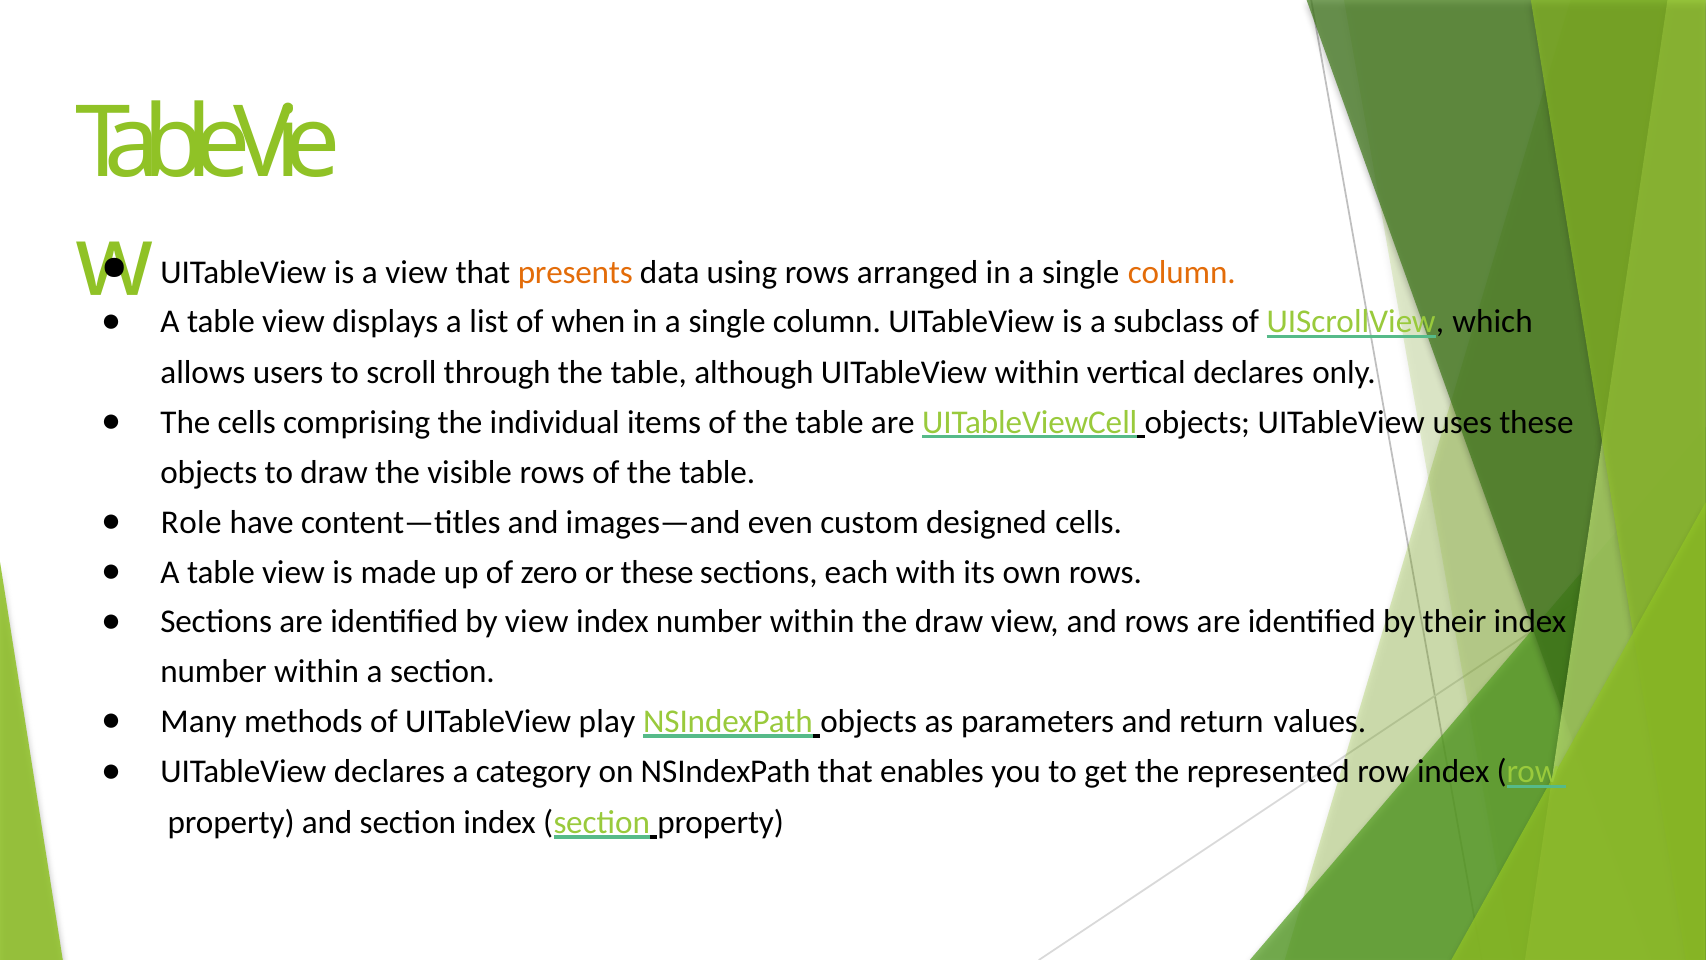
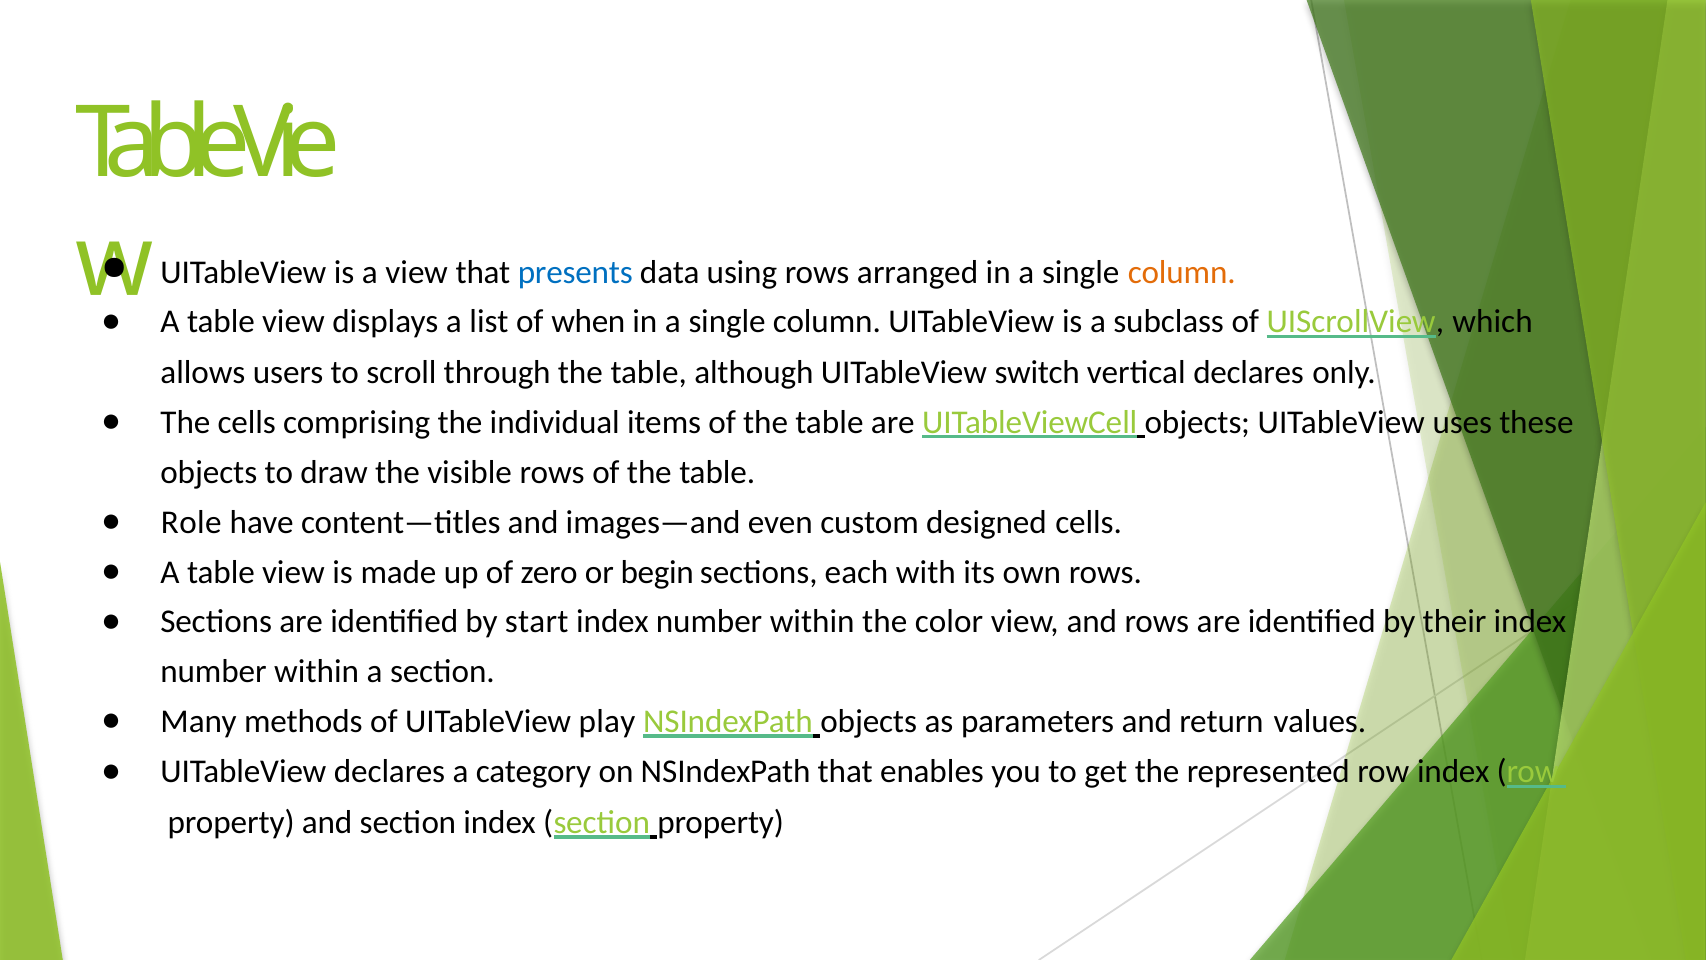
presents colour: orange -> blue (575, 272)
UITableView within: within -> switch (1037, 372)
or these: these -> begin (657, 572)
by view: view -> start (537, 622)
the draw: draw -> color (949, 622)
